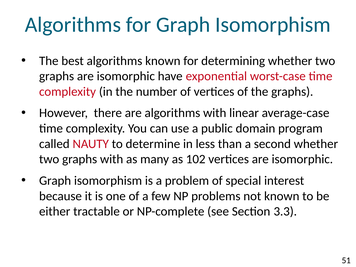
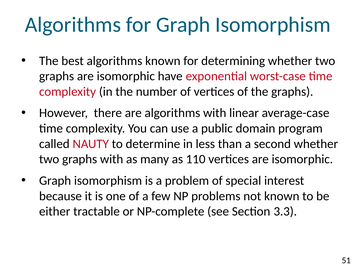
102: 102 -> 110 (196, 159)
